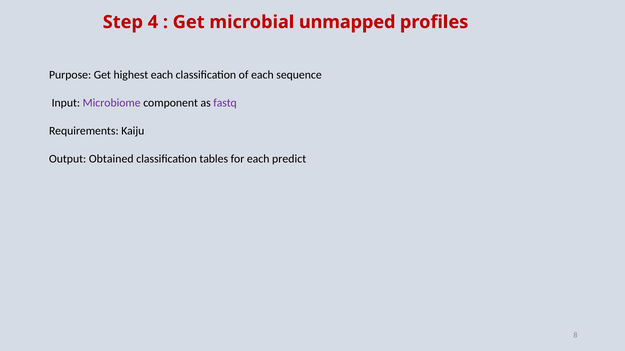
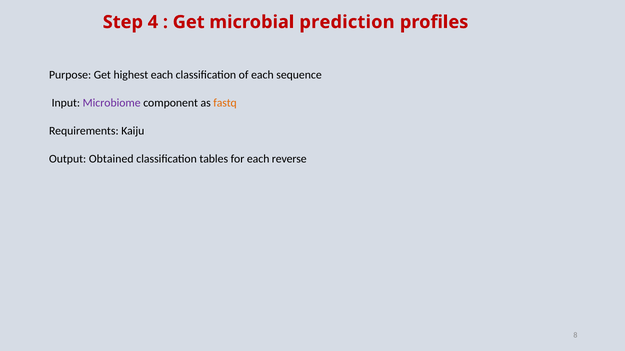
unmapped: unmapped -> prediction (347, 22)
fastq colour: purple -> orange (225, 103)
predict: predict -> reverse (289, 159)
